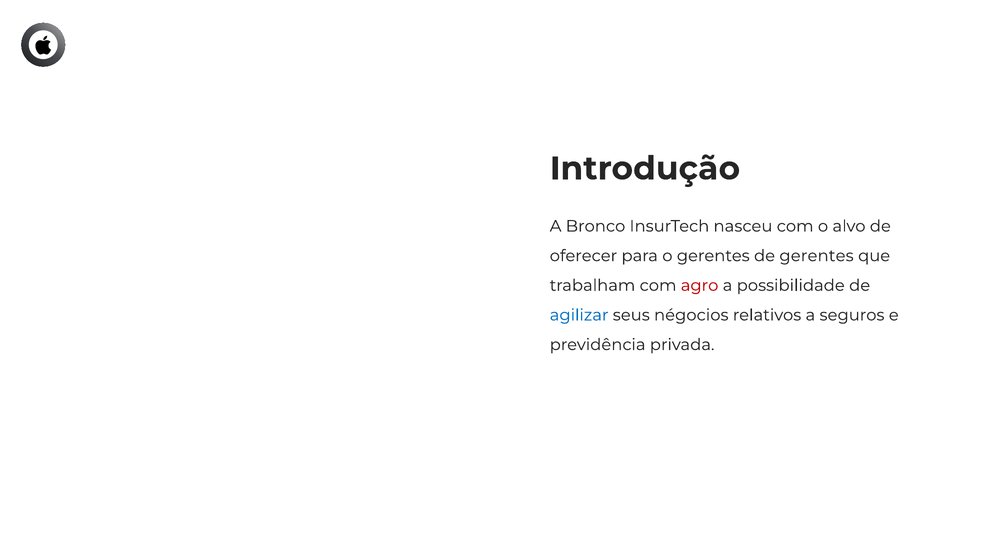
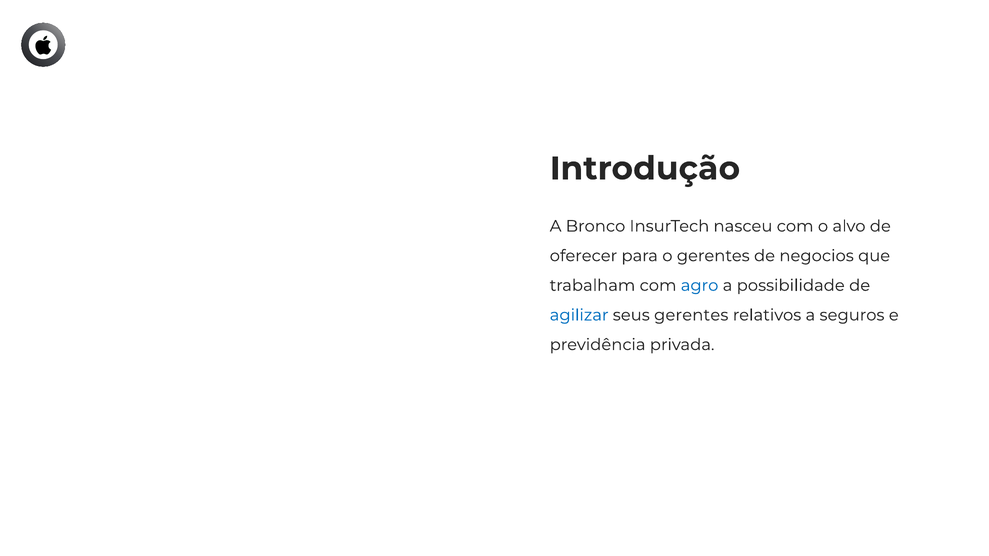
de gerentes: gerentes -> negocios (817, 256)
agro colour: red -> blue (700, 286)
seus négocios: négocios -> gerentes (691, 315)
